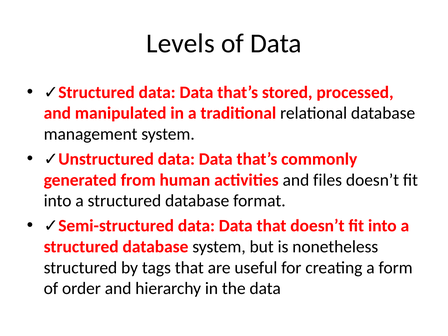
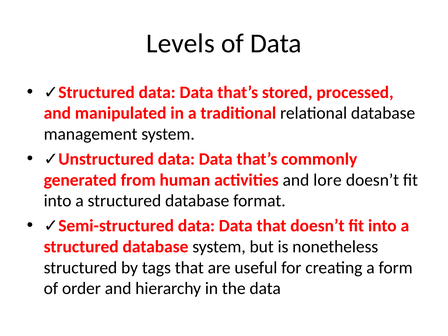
files: files -> lore (328, 180)
